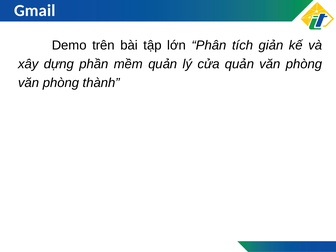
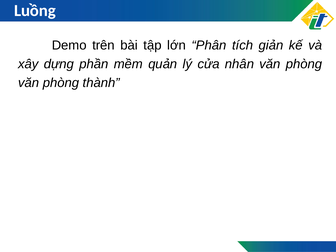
Gmail: Gmail -> Luồng (35, 11)
cửa quản: quản -> nhân (239, 64)
